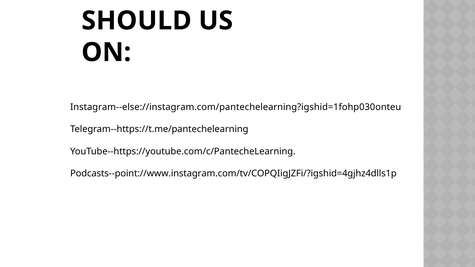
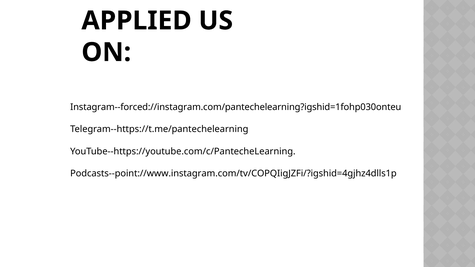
SHOULD: SHOULD -> APPLIED (137, 21)
Instagram--else://instagram.com/pantechelearning?igshid=1fohp030onteu: Instagram--else://instagram.com/pantechelearning?igshid=1fohp030onteu -> Instagram--forced://instagram.com/pantechelearning?igshid=1fohp030onteu (236, 107)
